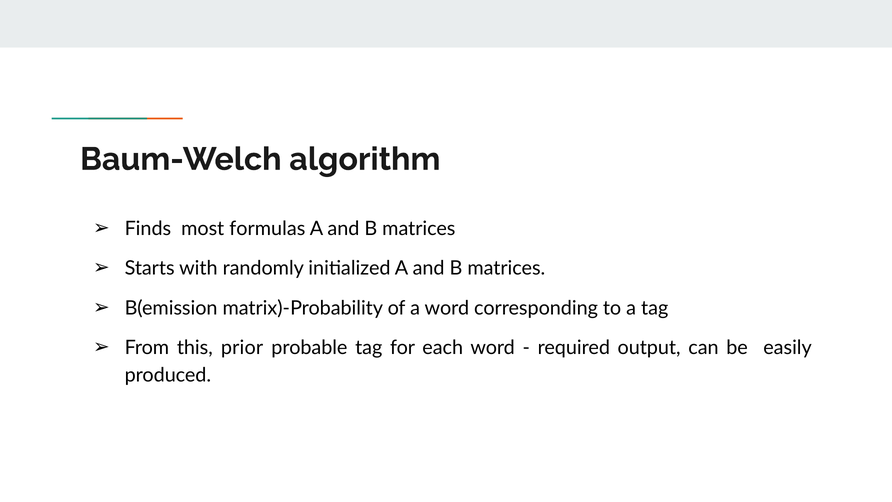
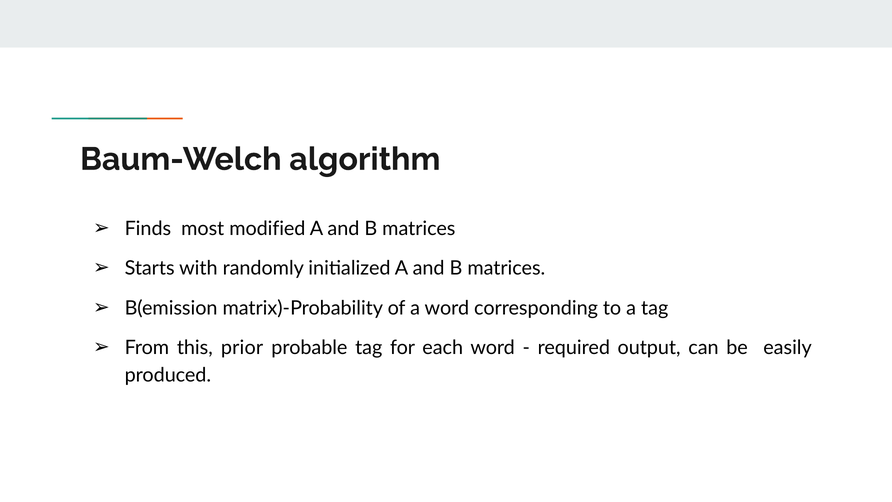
formulas: formulas -> modified (267, 229)
